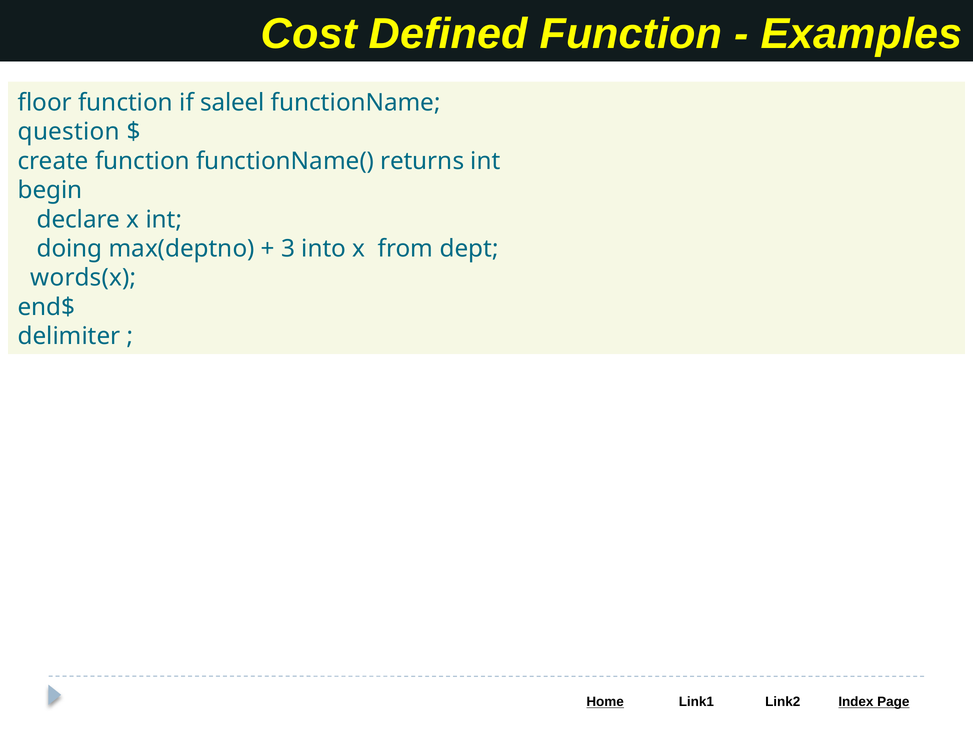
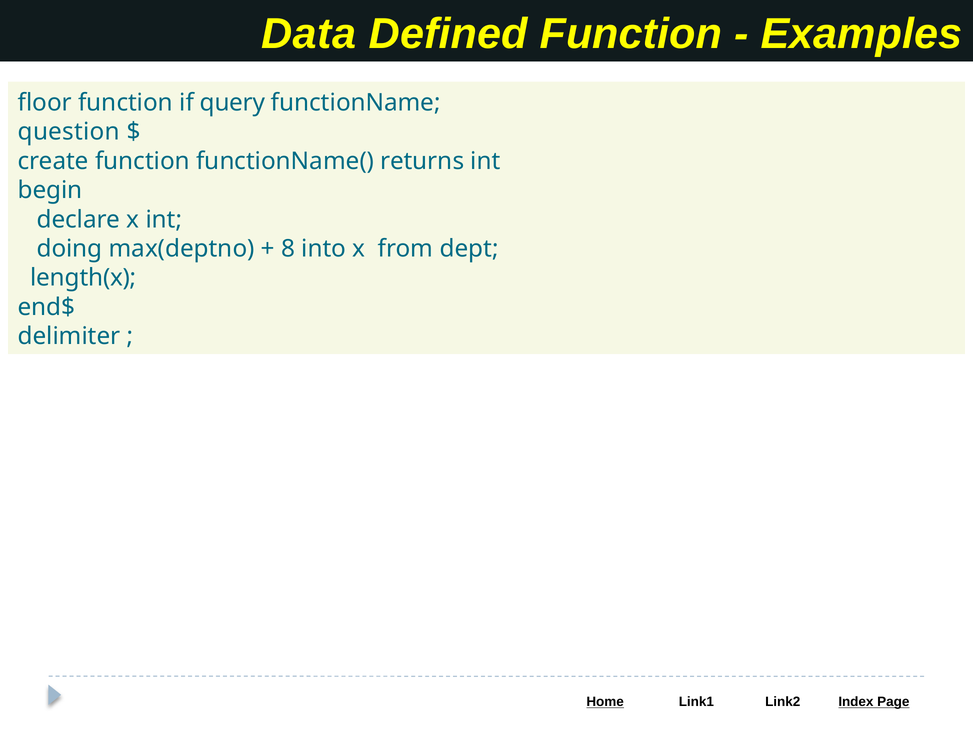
Cost: Cost -> Data (309, 34)
saleel: saleel -> query (233, 103)
3: 3 -> 8 (288, 249)
words(x: words(x -> length(x (83, 278)
